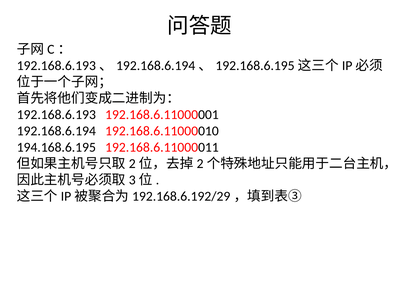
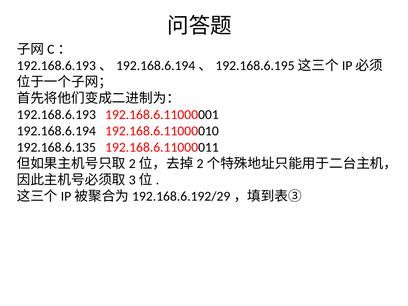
194.168.6.195: 194.168.6.195 -> 192.168.6.135 (56, 147)
